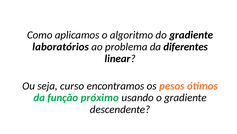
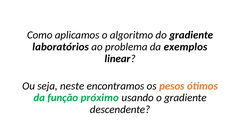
diferentes: diferentes -> exemplos (186, 47)
curso: curso -> neste (72, 85)
